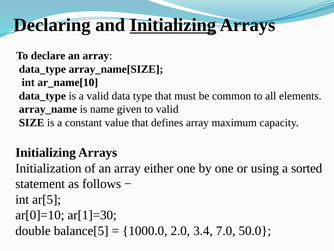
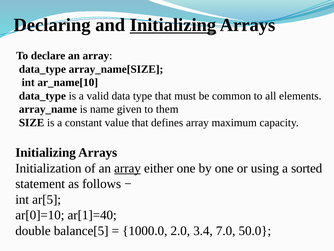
to valid: valid -> them (167, 109)
array underline: none -> present (127, 168)
ar[1]=30: ar[1]=30 -> ar[1]=40 (92, 215)
